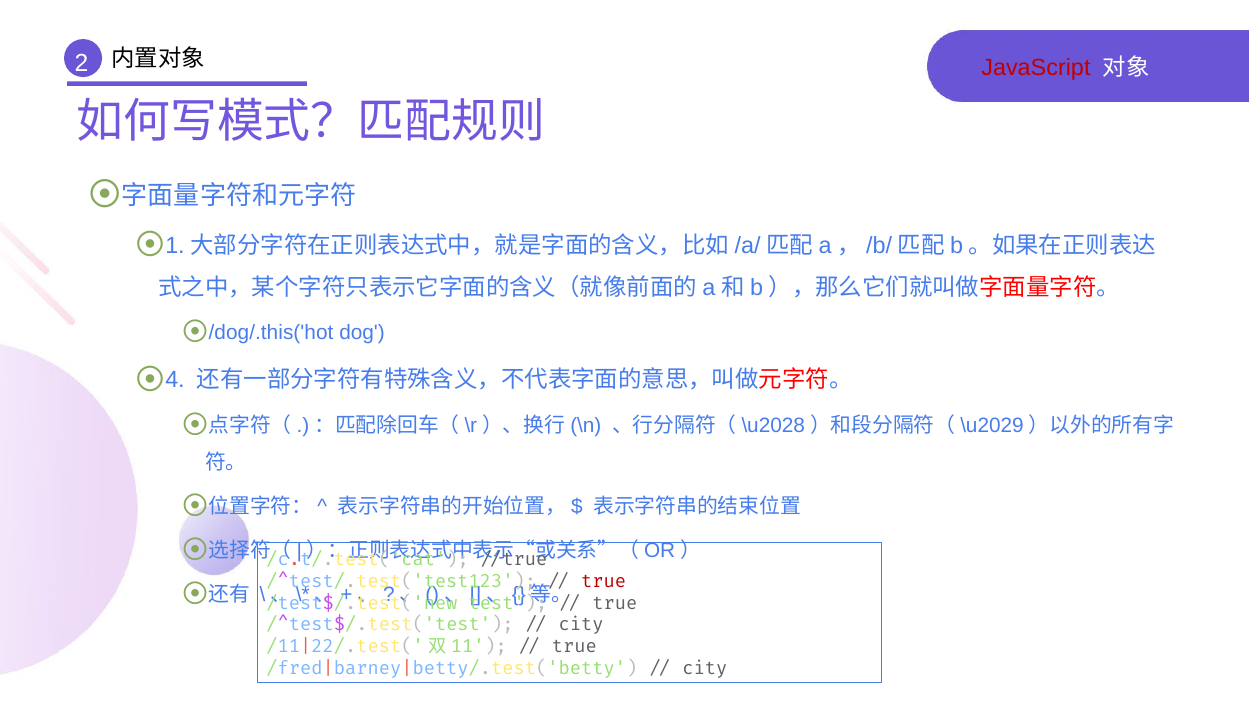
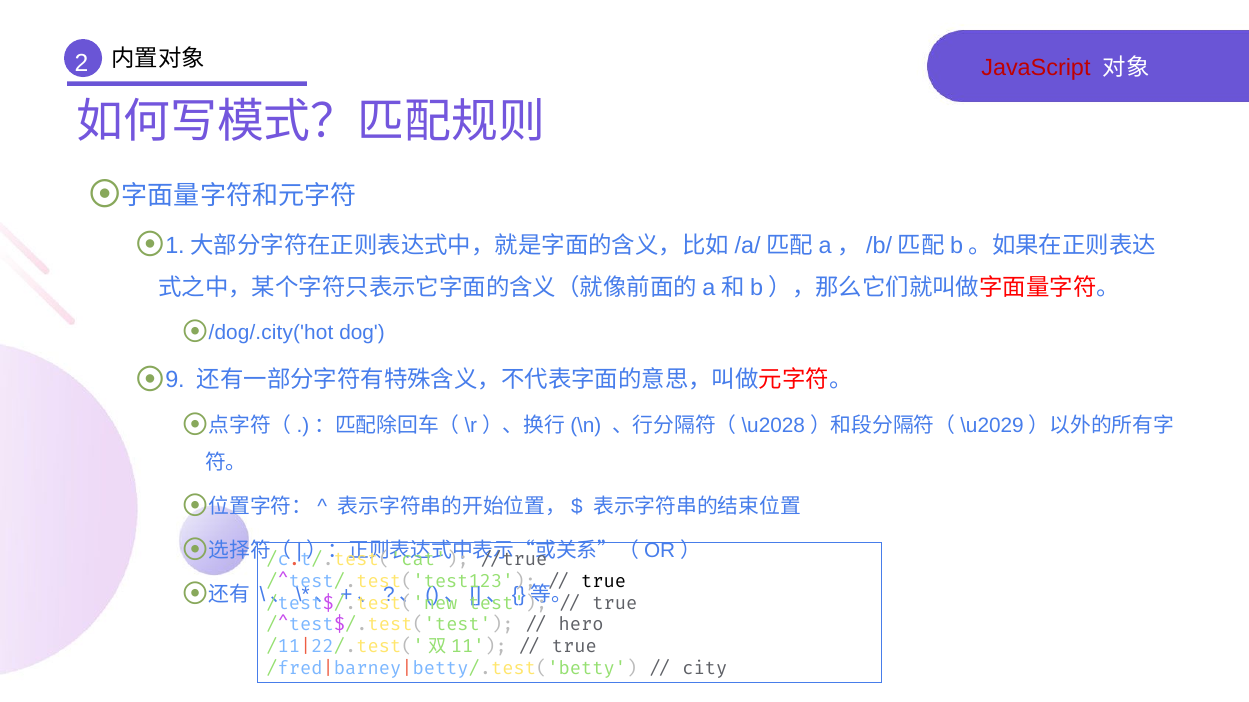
/dog/.this('hot: /dog/.this('hot -> /dog/.city('hot (271, 333)
4: 4 -> 9 (175, 380)
true colour: red -> black (604, 582)
city: city -> hero (581, 625)
